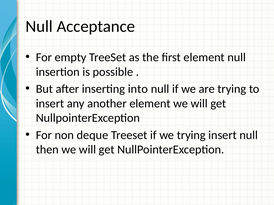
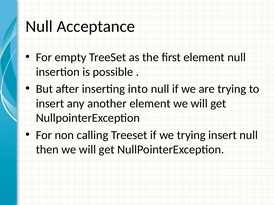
deque: deque -> calling (92, 135)
